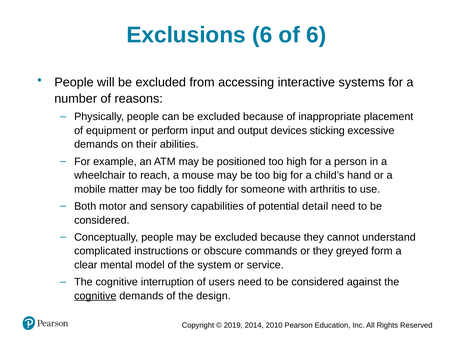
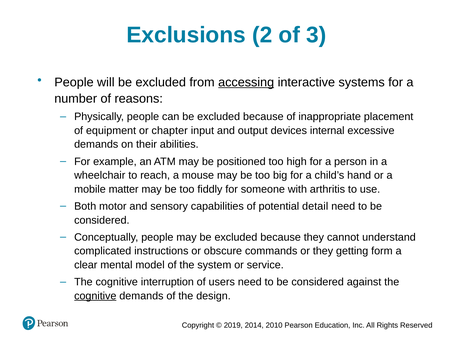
Exclusions 6: 6 -> 2 (262, 35)
of 6: 6 -> 3 (316, 35)
accessing underline: none -> present (246, 82)
perform: perform -> chapter (170, 130)
sticking: sticking -> internal (327, 130)
greyed: greyed -> getting (352, 251)
